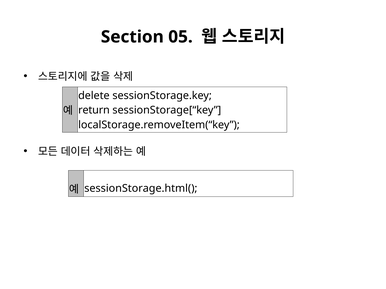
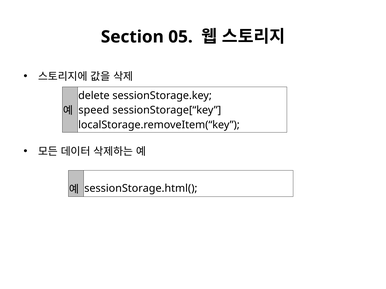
return: return -> speed (94, 110)
